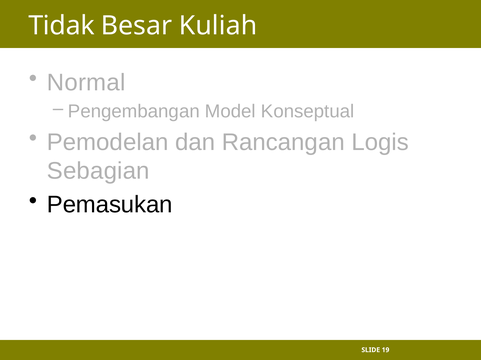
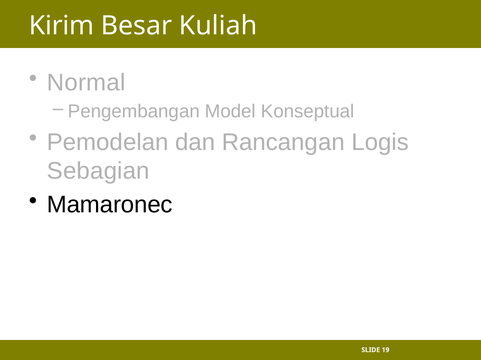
Tidak: Tidak -> Kirim (62, 26)
Pemasukan: Pemasukan -> Mamaronec (110, 205)
